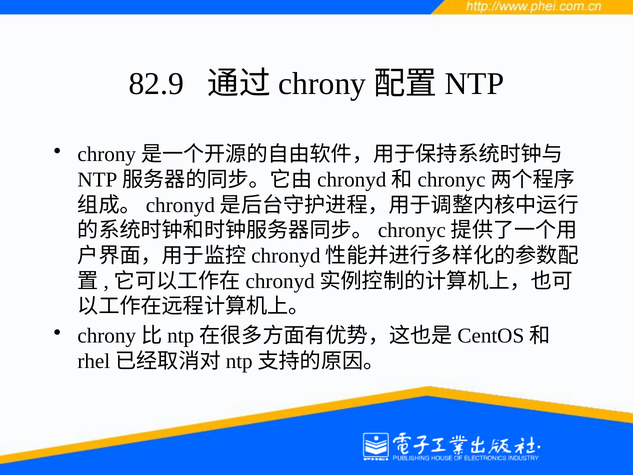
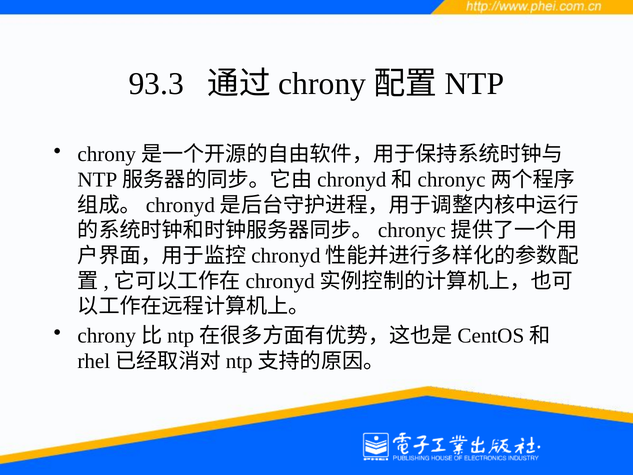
82.9: 82.9 -> 93.3 (156, 84)
